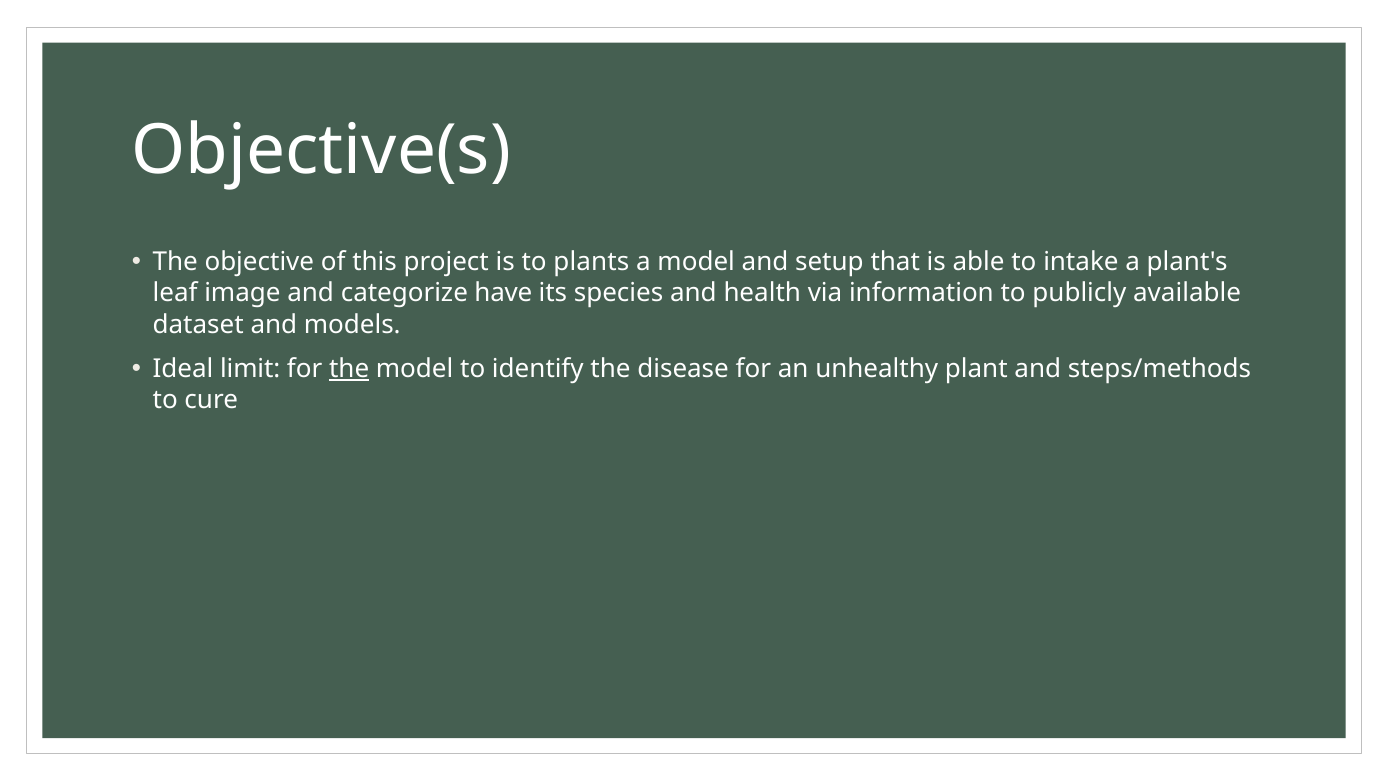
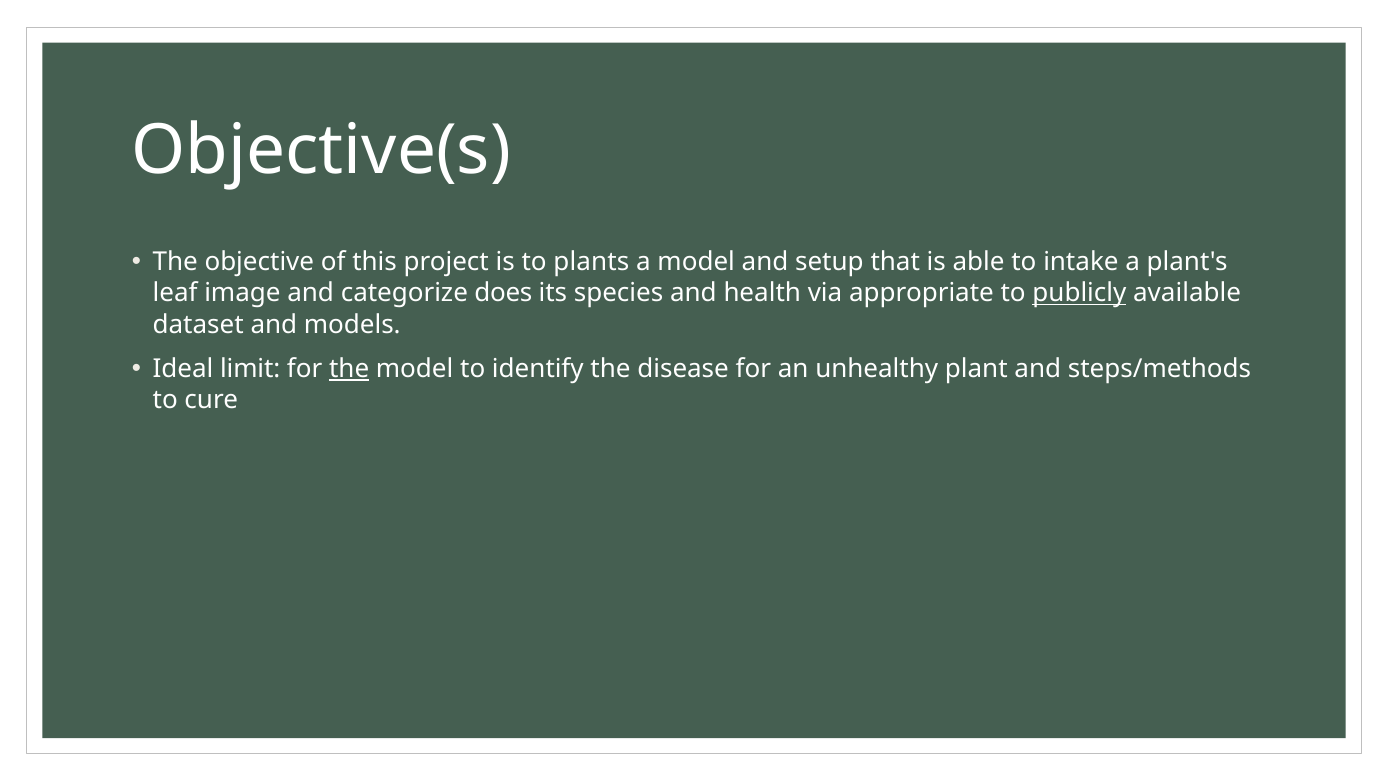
have: have -> does (503, 293)
information: information -> appropriate (921, 293)
publicly underline: none -> present (1079, 293)
